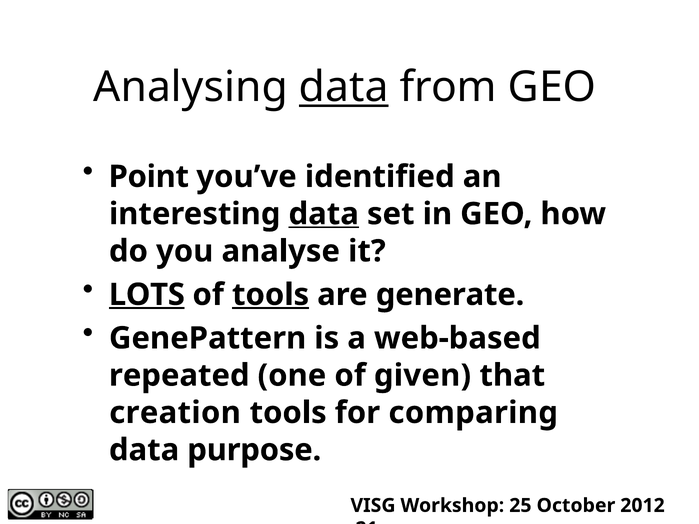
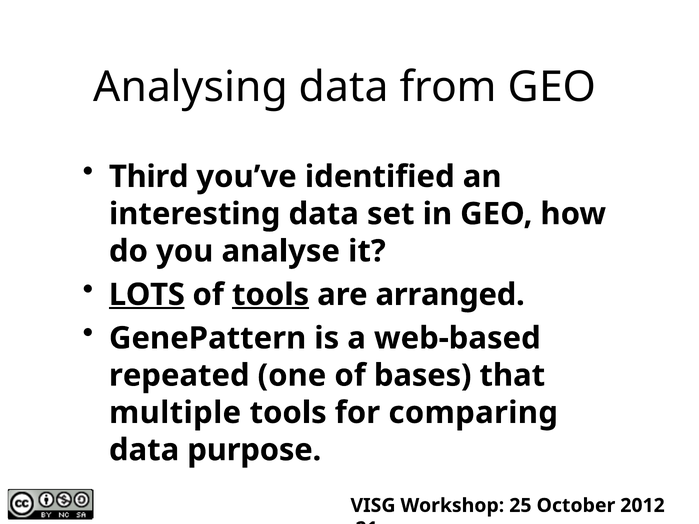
data underline: present -> none (344, 87)
Point: Point -> Third (149, 177)
data underline: present -> none (324, 214)
generate: generate -> arranged (450, 295)
given: given -> bases (423, 376)
creation: creation -> multiple (175, 413)
